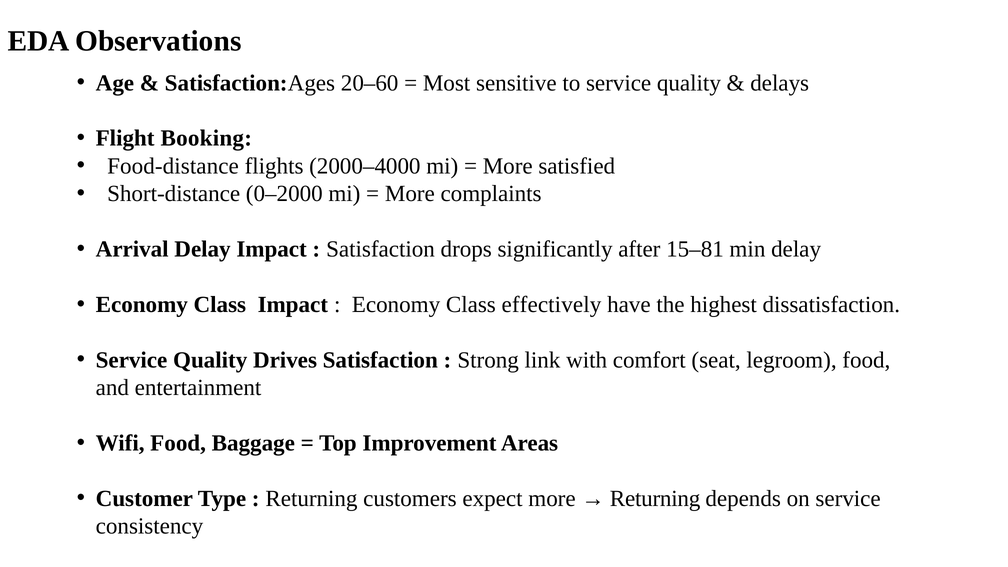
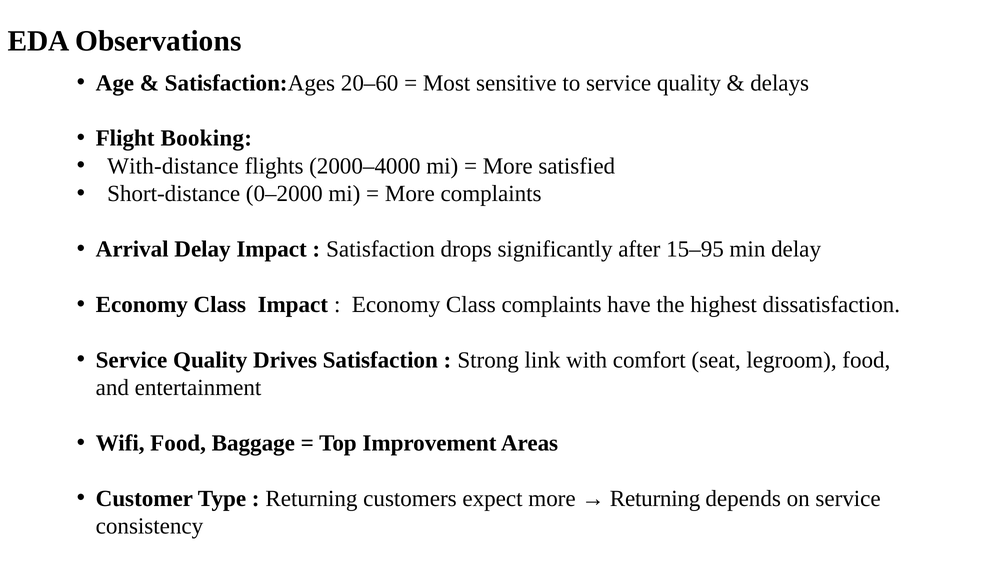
Food-distance: Food-distance -> With-distance (173, 166)
15–81: 15–81 -> 15–95 (695, 249)
Class effectively: effectively -> complaints (552, 305)
